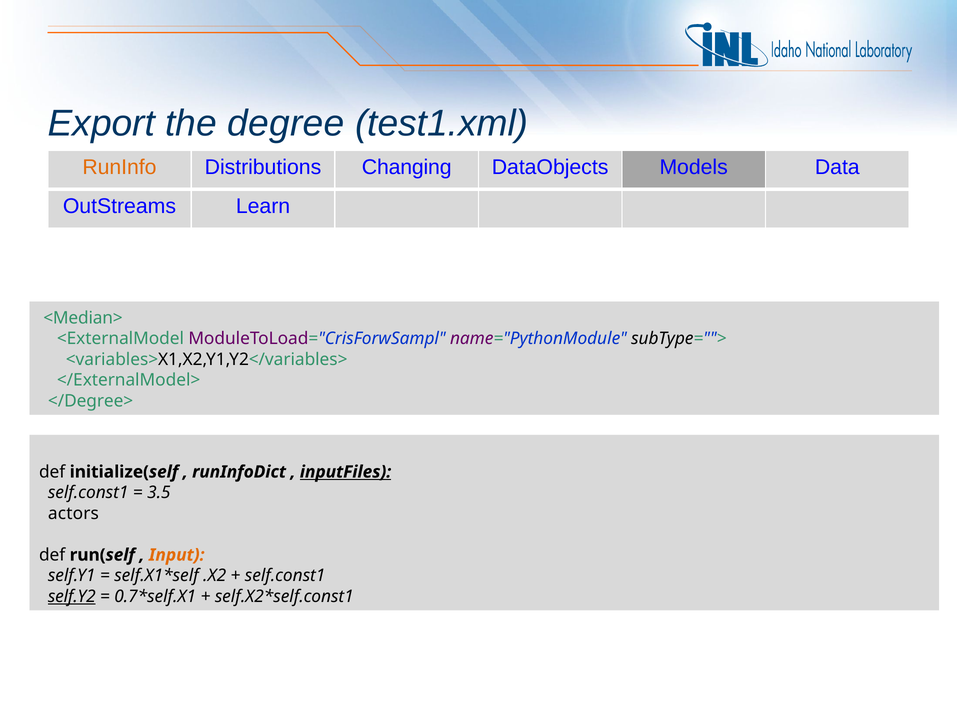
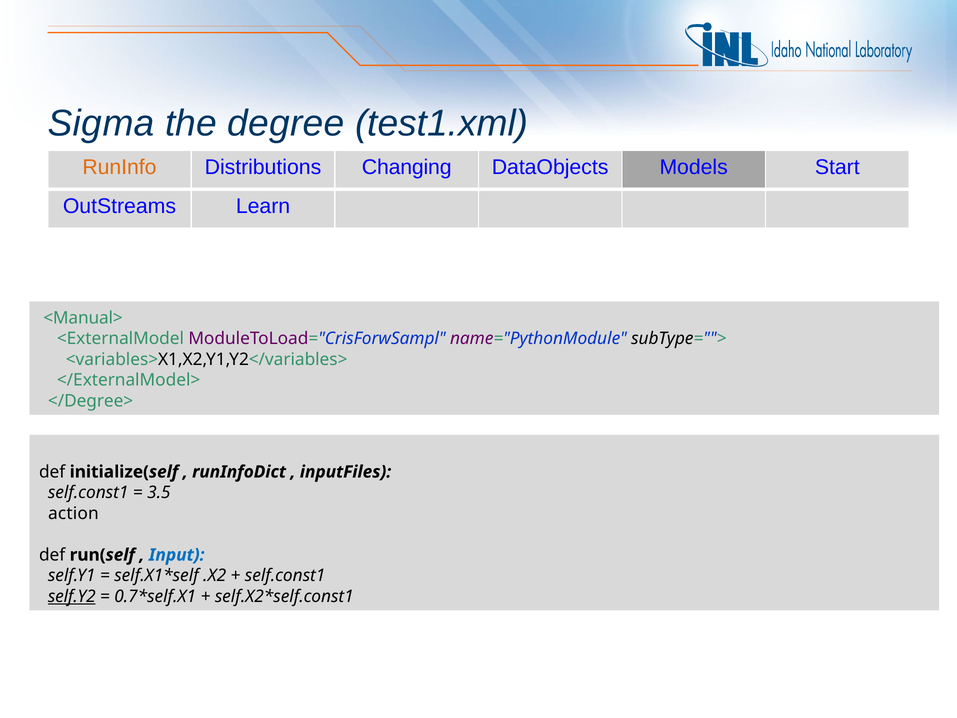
Export: Export -> Sigma (101, 123)
Data: Data -> Start (837, 167)
<Median>: <Median> -> <Manual> (83, 318)
inputFiles underline: present -> none (346, 472)
actors: actors -> action (73, 513)
Input colour: orange -> blue (177, 555)
